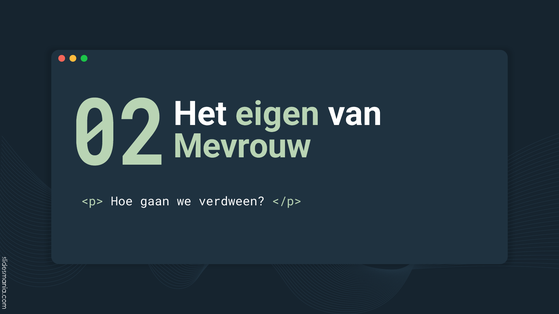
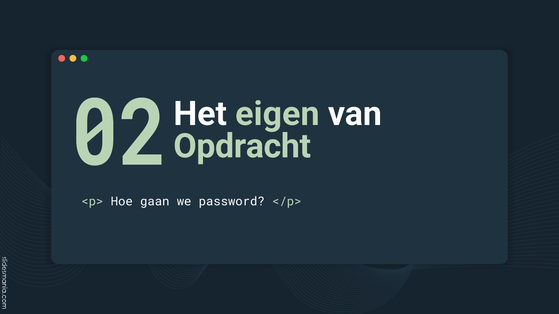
Mevrouw: Mevrouw -> Opdracht (242, 146)
verdween: verdween -> password (232, 202)
